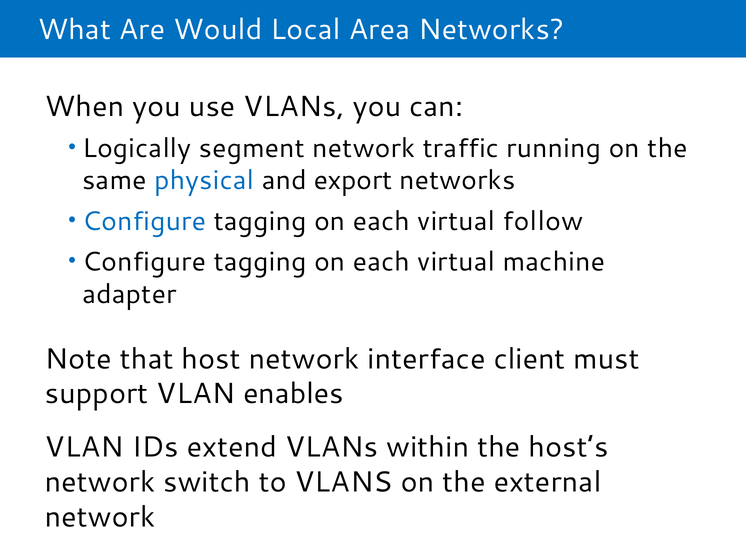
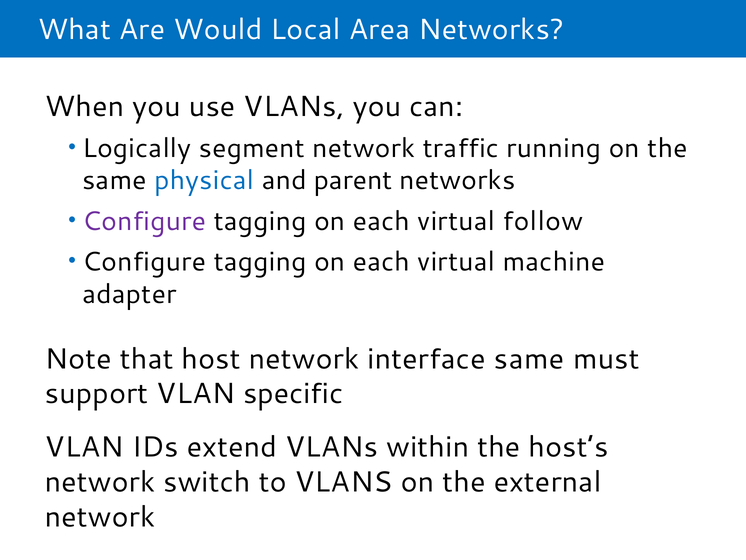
export: export -> parent (353, 180)
Configure colour: blue -> purple (144, 221)
interface client: client -> same (529, 359)
enables: enables -> specific (293, 394)
